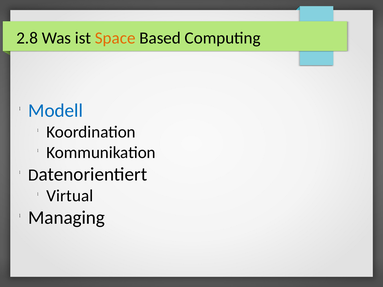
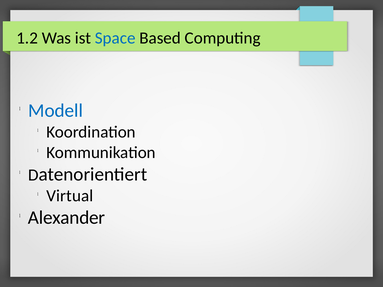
2.8: 2.8 -> 1.2 (27, 38)
Space colour: orange -> blue (115, 38)
Managing: Managing -> Alexander (67, 218)
